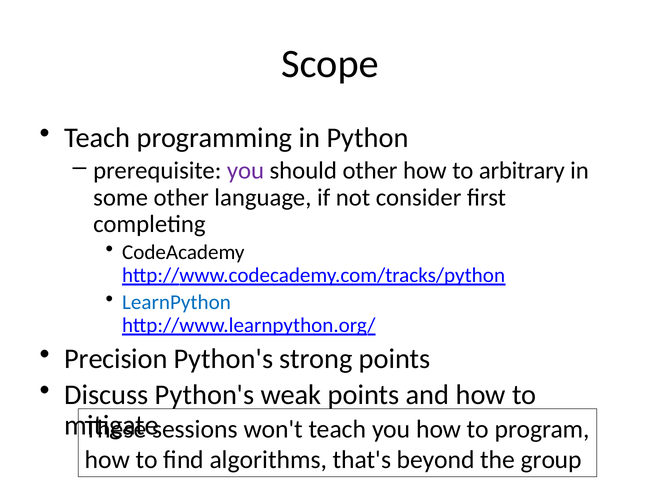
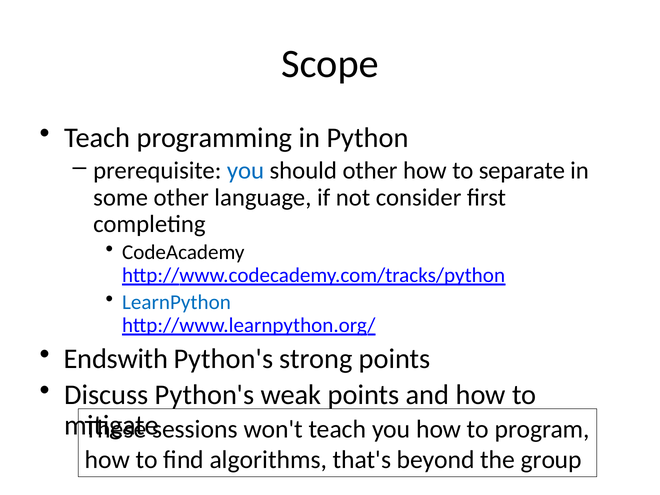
you colour: purple -> blue (246, 171)
arbitrary: arbitrary -> separate (522, 171)
Precision: Precision -> Endswith (116, 359)
